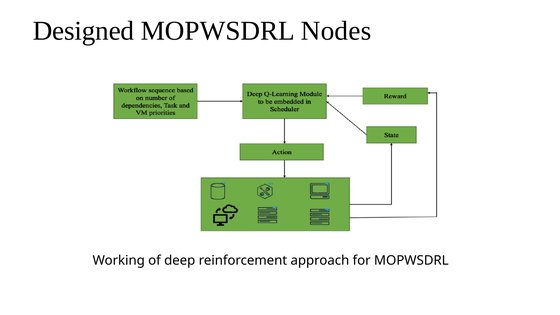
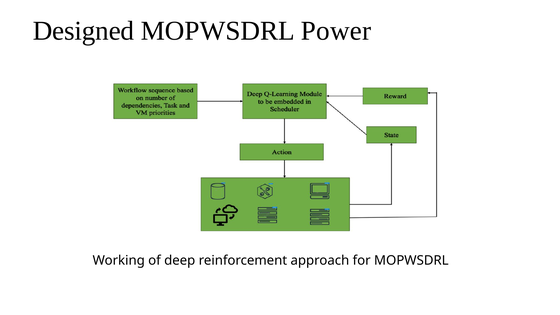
Nodes: Nodes -> Power (336, 31)
